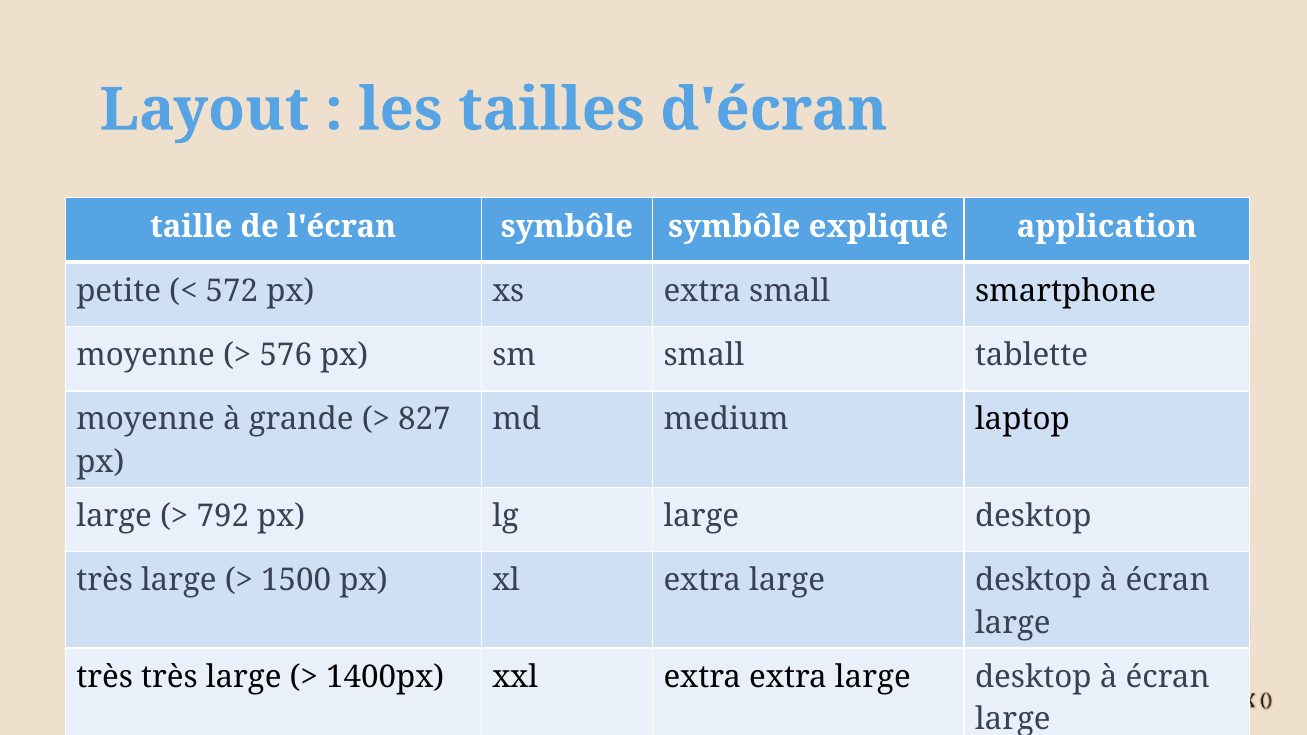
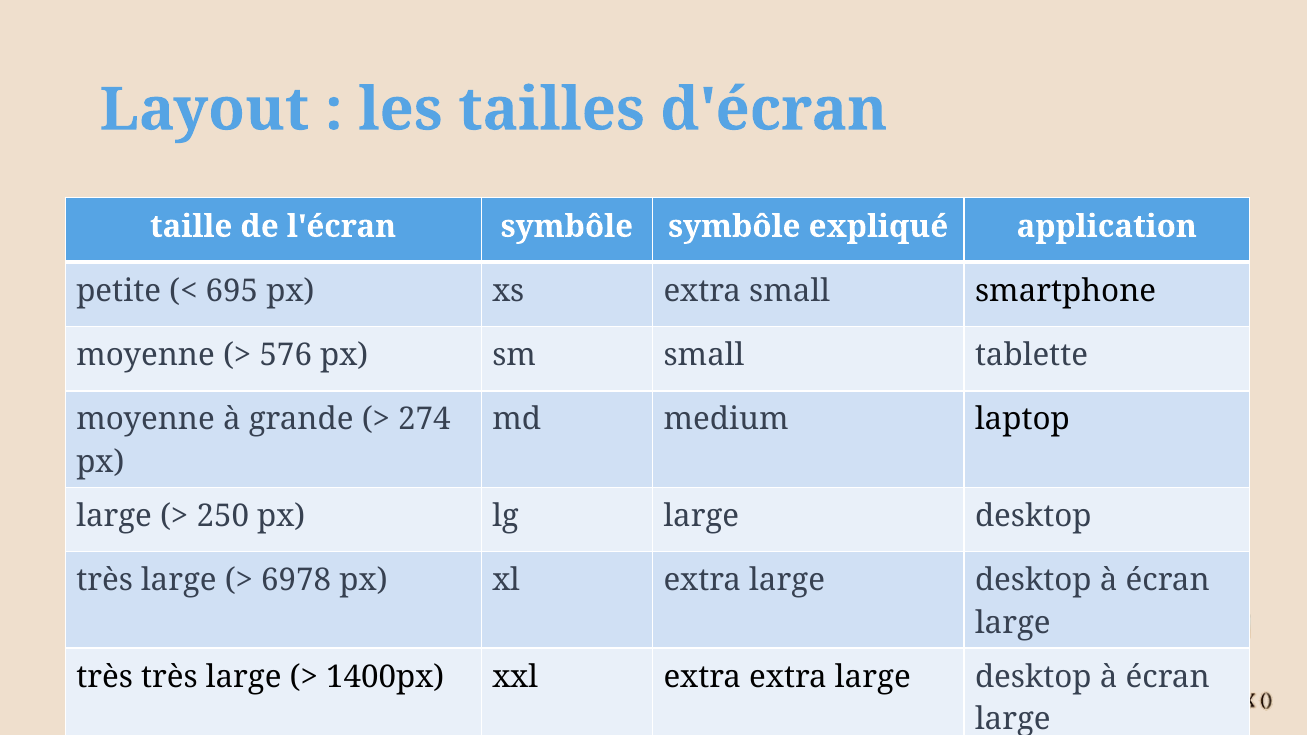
572: 572 -> 695 (232, 291)
827: 827 -> 274 (424, 420)
792: 792 -> 250 (223, 516)
1500: 1500 -> 6978 (296, 581)
